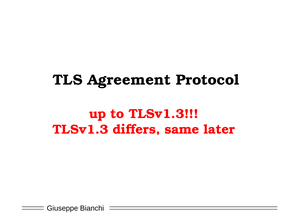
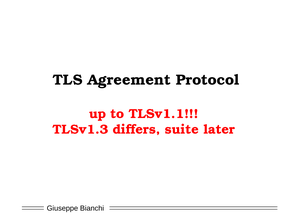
to TLSv1.3: TLSv1.3 -> TLSv1.1 (164, 114)
same: same -> suite (182, 129)
